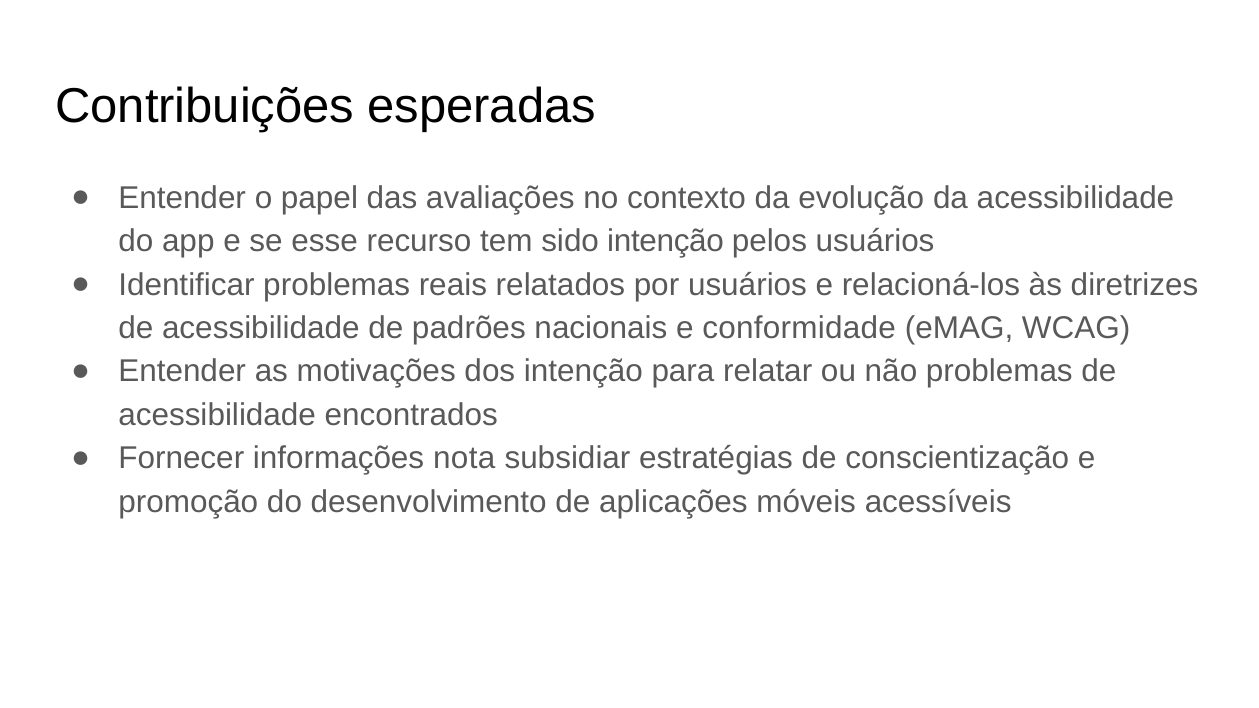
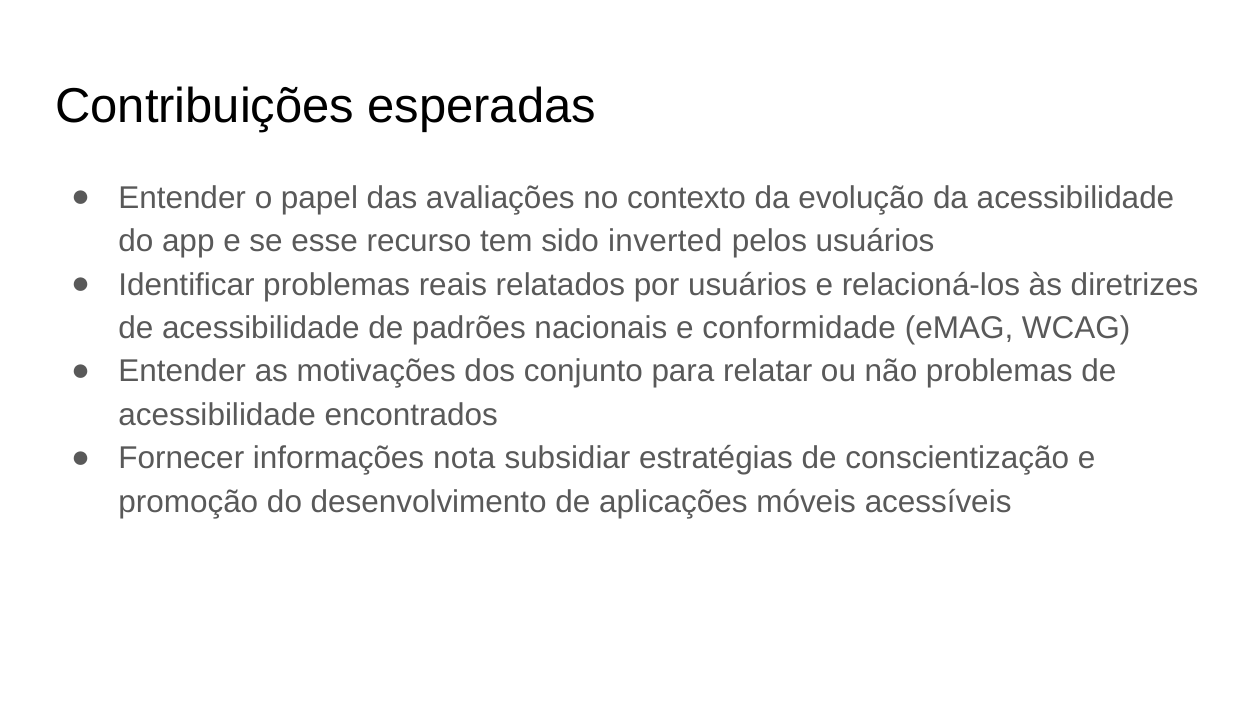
sido intenção: intenção -> inverted (665, 241)
dos intenção: intenção -> conjunto (583, 372)
